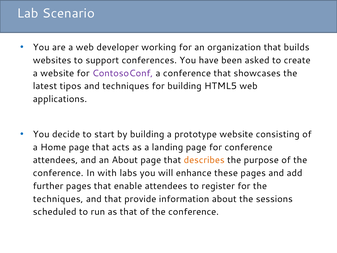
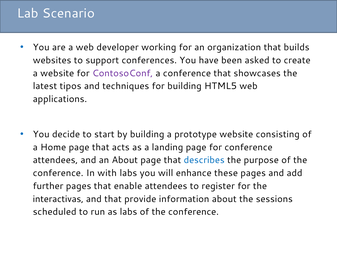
describes colour: orange -> blue (204, 160)
techniques: techniques -> interactivas (58, 199)
as that: that -> labs (128, 212)
